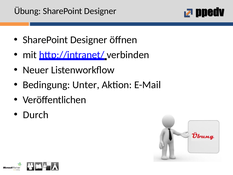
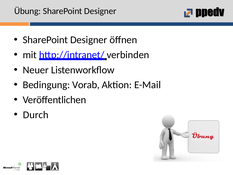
Unter: Unter -> Vorab (86, 85)
